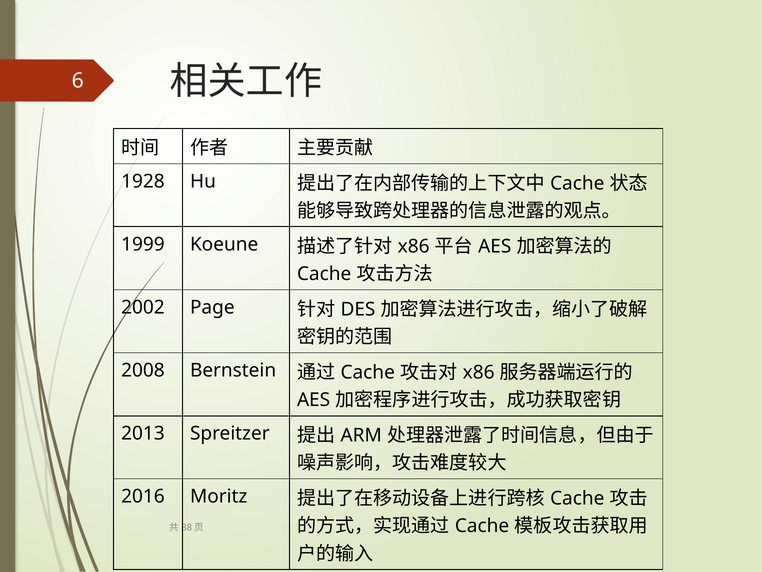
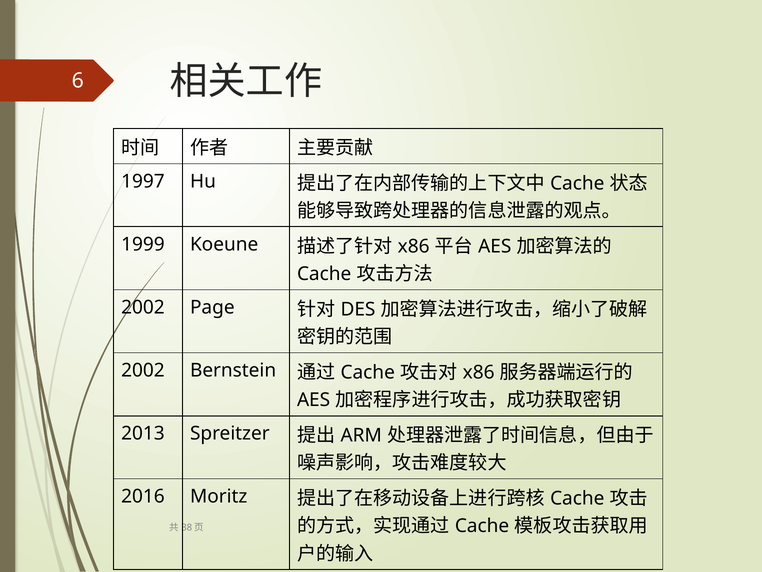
1928: 1928 -> 1997 (143, 181)
2008: 2008 -> 2002 (143, 370)
